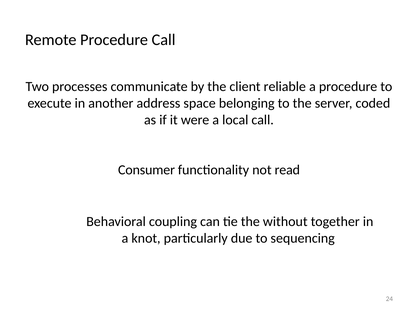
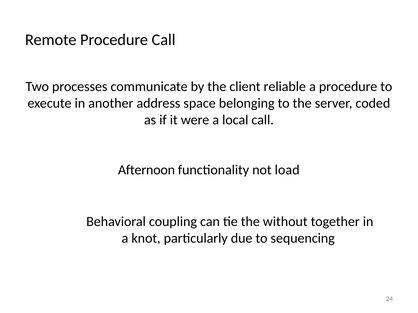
Consumer: Consumer -> Afternoon (147, 170)
read: read -> load (287, 170)
